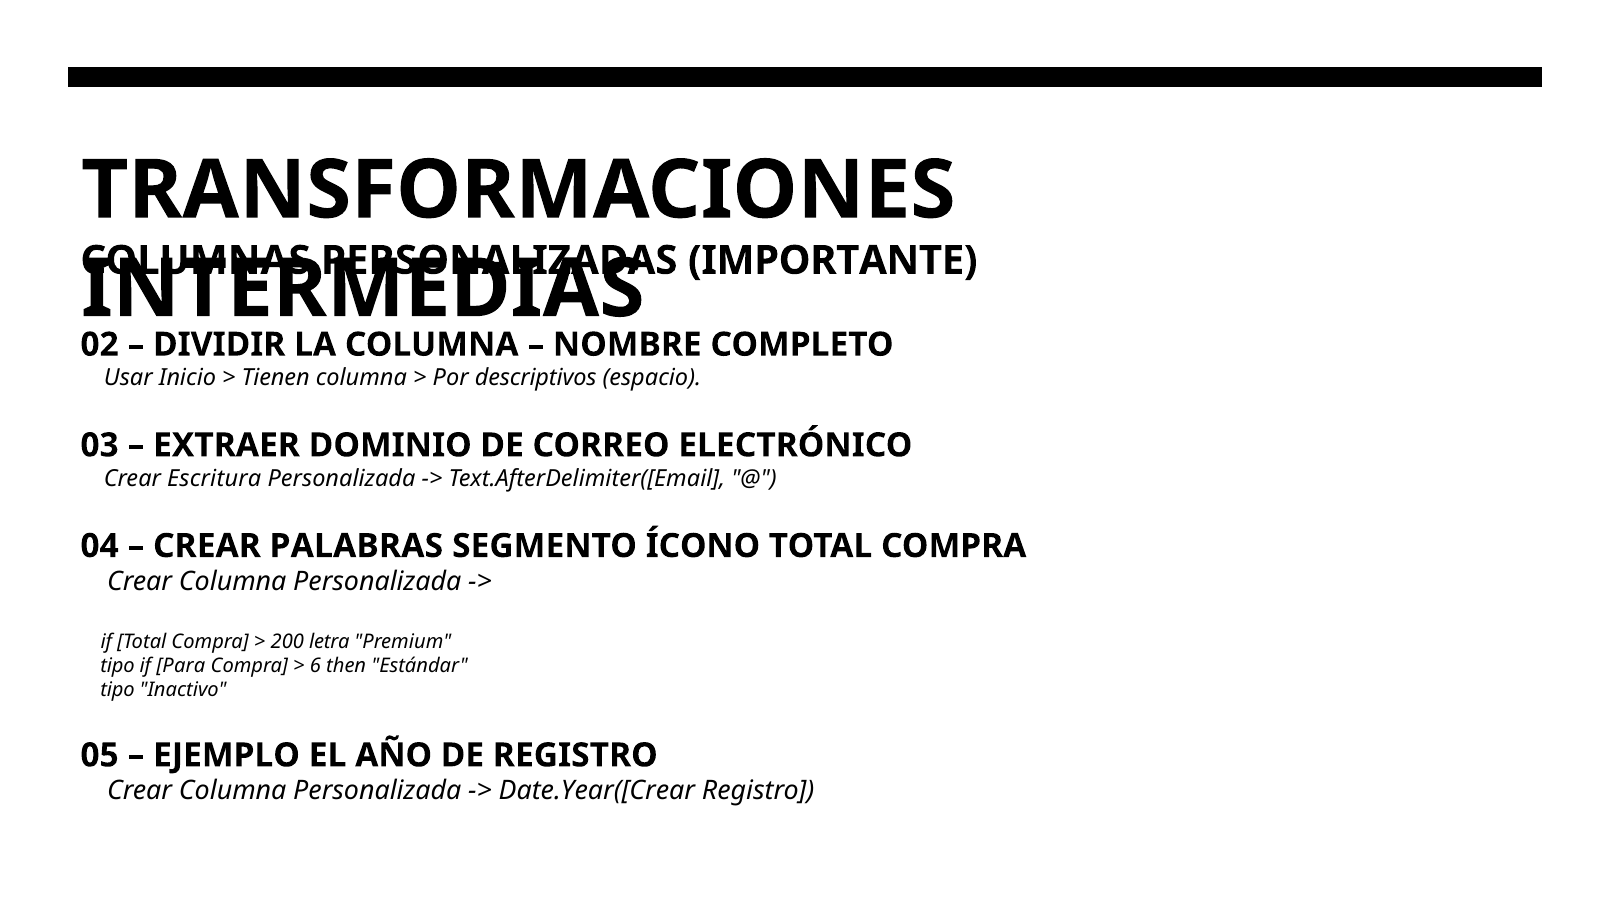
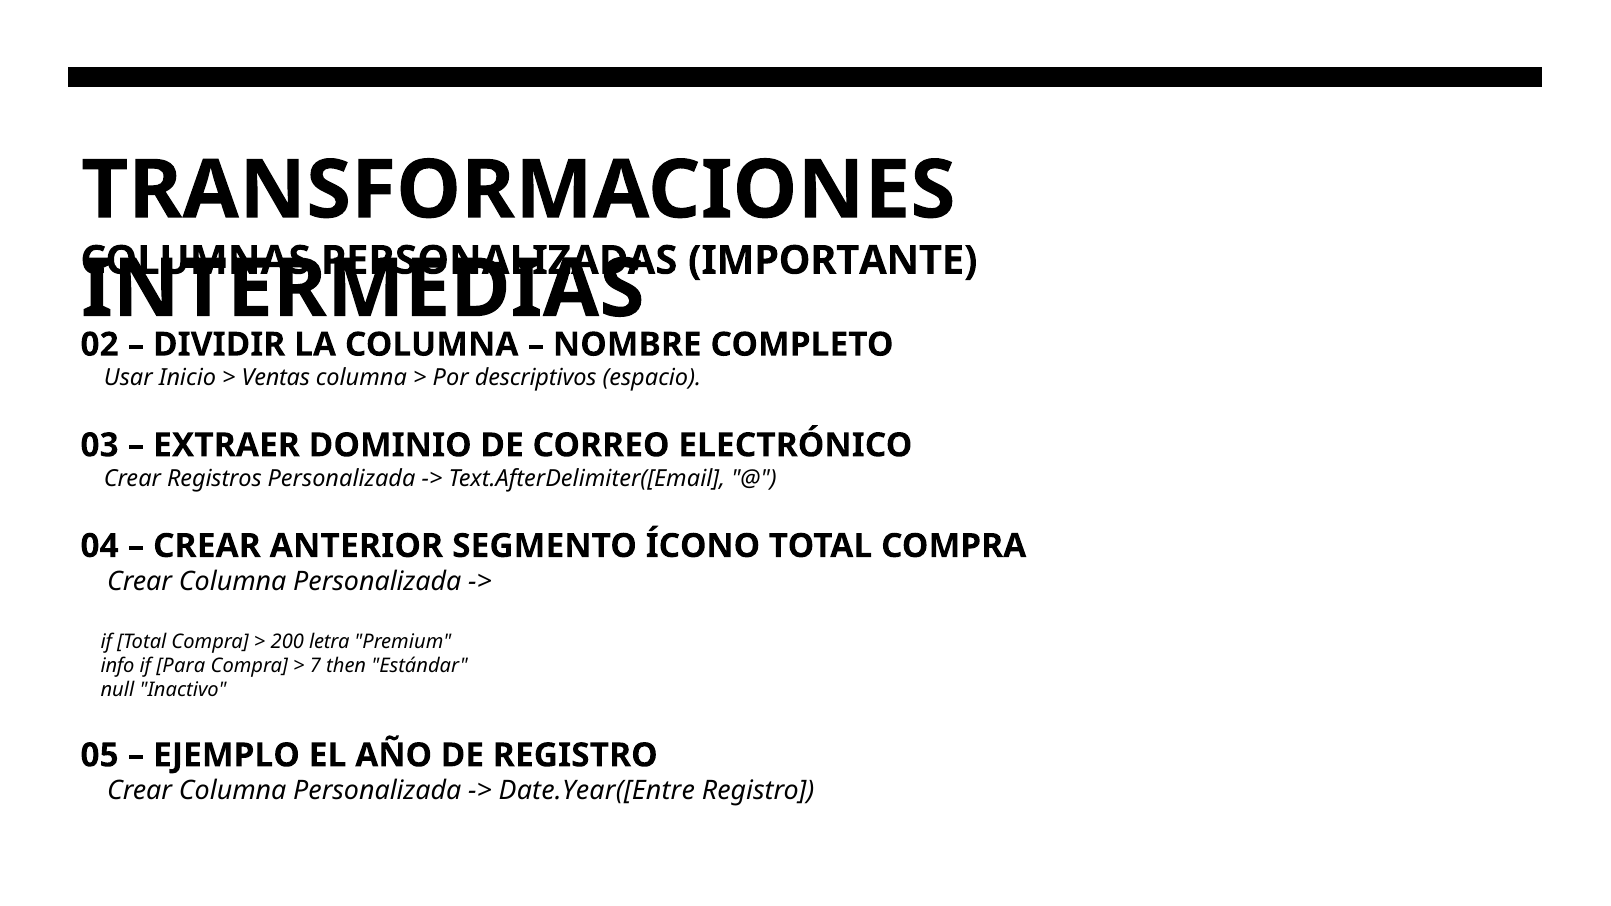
Tienen: Tienen -> Ventas (276, 378)
Escritura: Escritura -> Registros (214, 479)
PALABRAS: PALABRAS -> ANTERIOR (356, 546)
tipo: tipo -> info (118, 666)
6: 6 -> 7 (315, 666)
tipo: tipo -> null (117, 690)
Date.Year([Crear: Date.Year([Crear -> Date.Year([Entre (597, 791)
